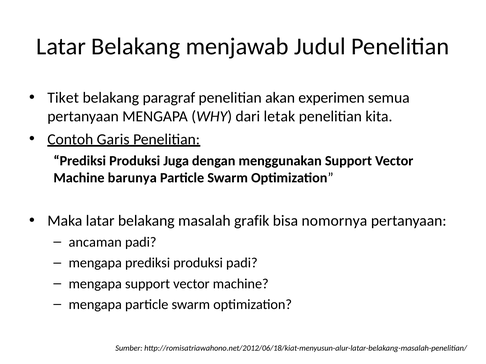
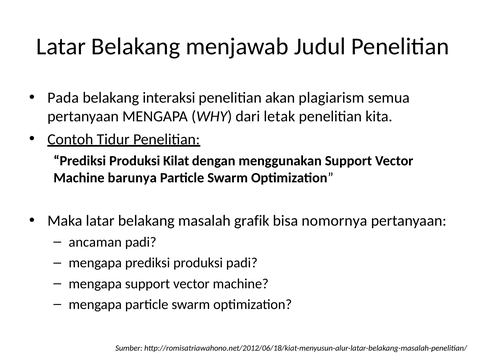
Tiket: Tiket -> Pada (63, 98)
paragraf: paragraf -> interaksi (169, 98)
experimen: experimen -> plagiarism (331, 98)
Garis: Garis -> Tidur (113, 139)
Juga: Juga -> Kilat (176, 161)
